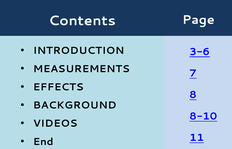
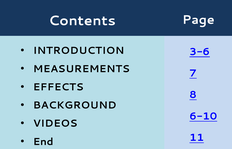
8-10: 8-10 -> 6-10 (203, 116)
